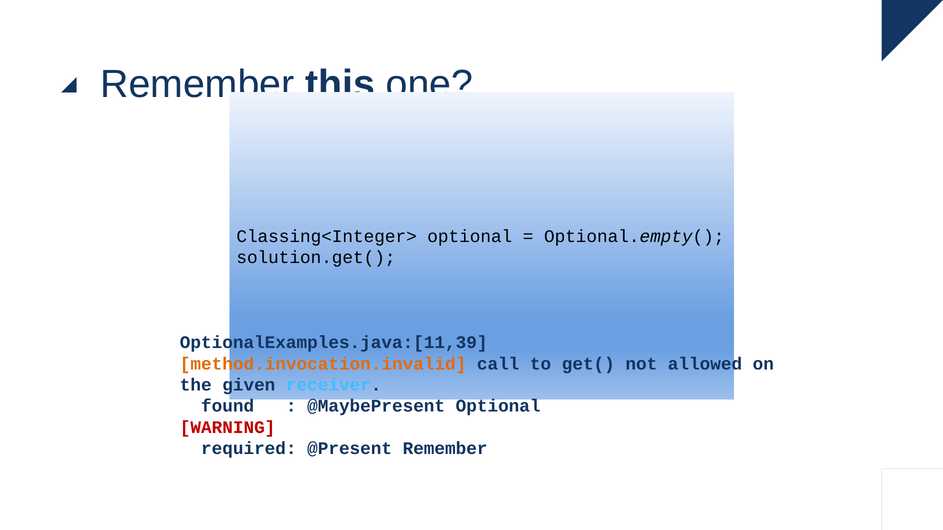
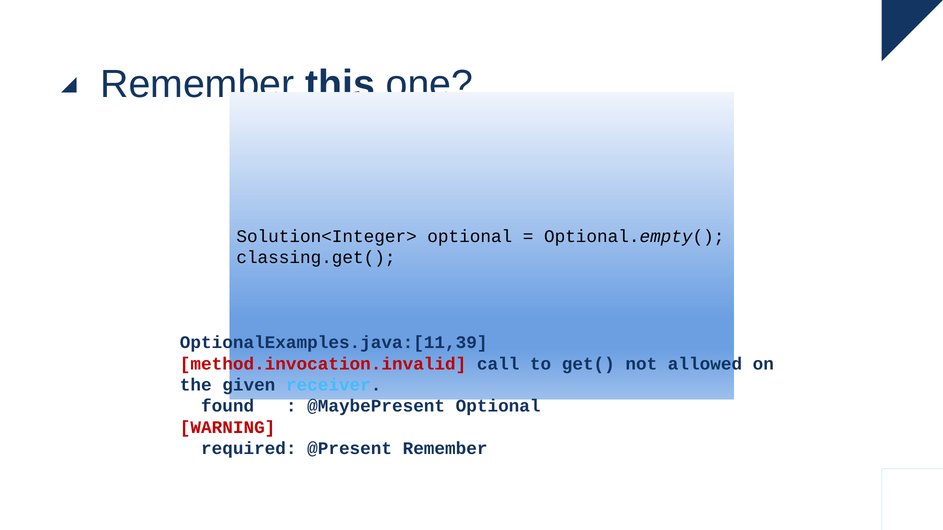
Classing<Integer>: Classing<Integer> -> Solution<Integer> (327, 237)
solution.get(: solution.get( -> classing.get( (316, 258)
method.invocation.invalid colour: orange -> red (323, 364)
